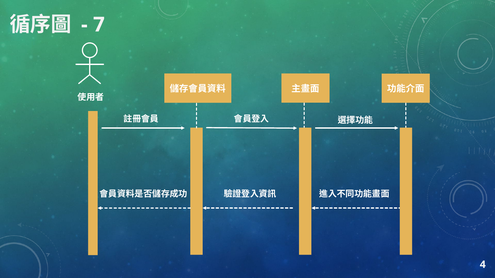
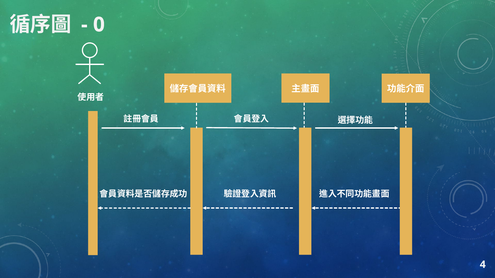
7: 7 -> 0 (99, 25)
